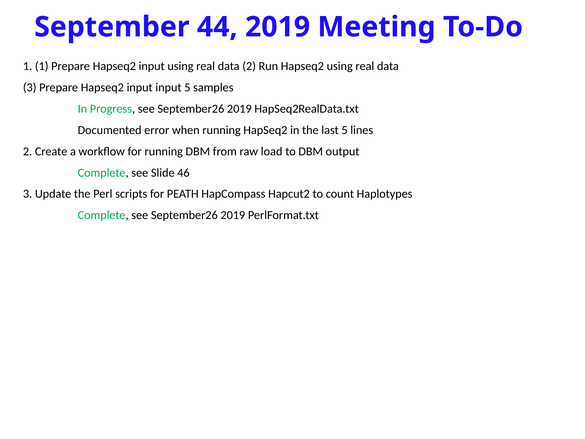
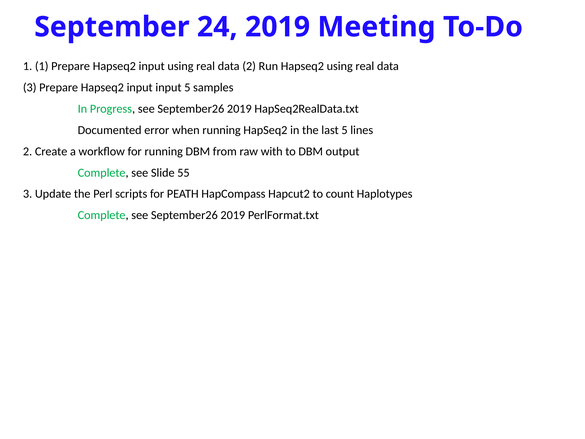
44: 44 -> 24 (217, 27)
load: load -> with (272, 151)
46: 46 -> 55 (183, 173)
